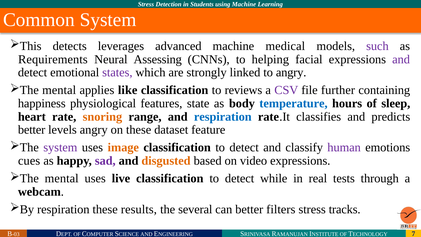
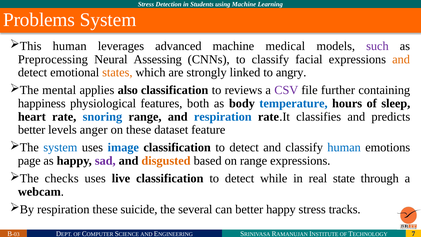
Common: Common -> Problems (39, 20)
detects: detects -> human (70, 46)
Requirements: Requirements -> Preprocessing (53, 59)
to helping: helping -> classify (270, 59)
and colour: purple -> orange (401, 59)
states colour: purple -> orange (117, 72)
like: like -> also (128, 90)
state: state -> both (198, 103)
snoring colour: orange -> blue (102, 117)
levels angry: angry -> anger (94, 130)
system colour: purple -> blue (60, 147)
image colour: orange -> blue (123, 147)
human colour: purple -> blue (344, 147)
cues: cues -> page (29, 161)
on video: video -> range (254, 161)
mental: mental -> checks (62, 178)
tests: tests -> state (344, 178)
results: results -> suicide (139, 209)
better filters: filters -> happy (281, 209)
